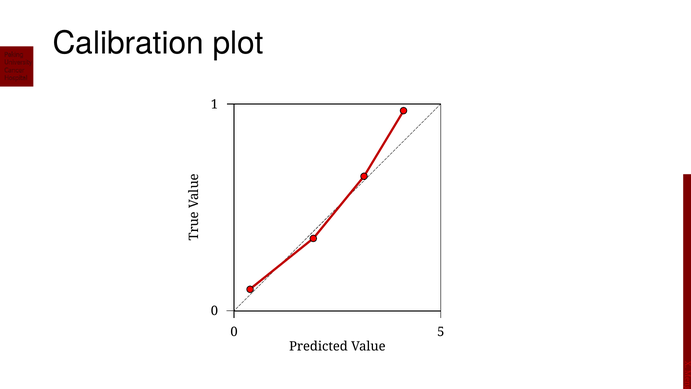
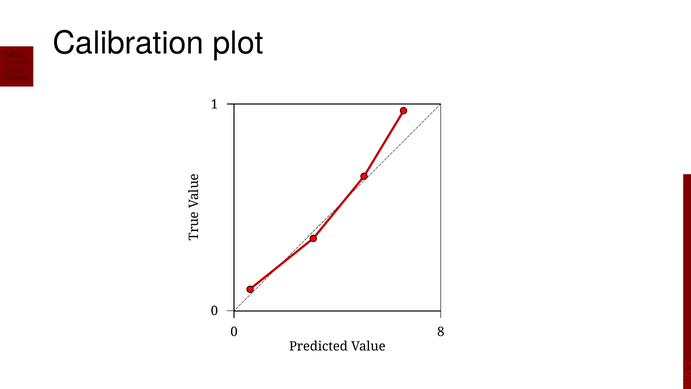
5: 5 -> 8 (441, 331)
